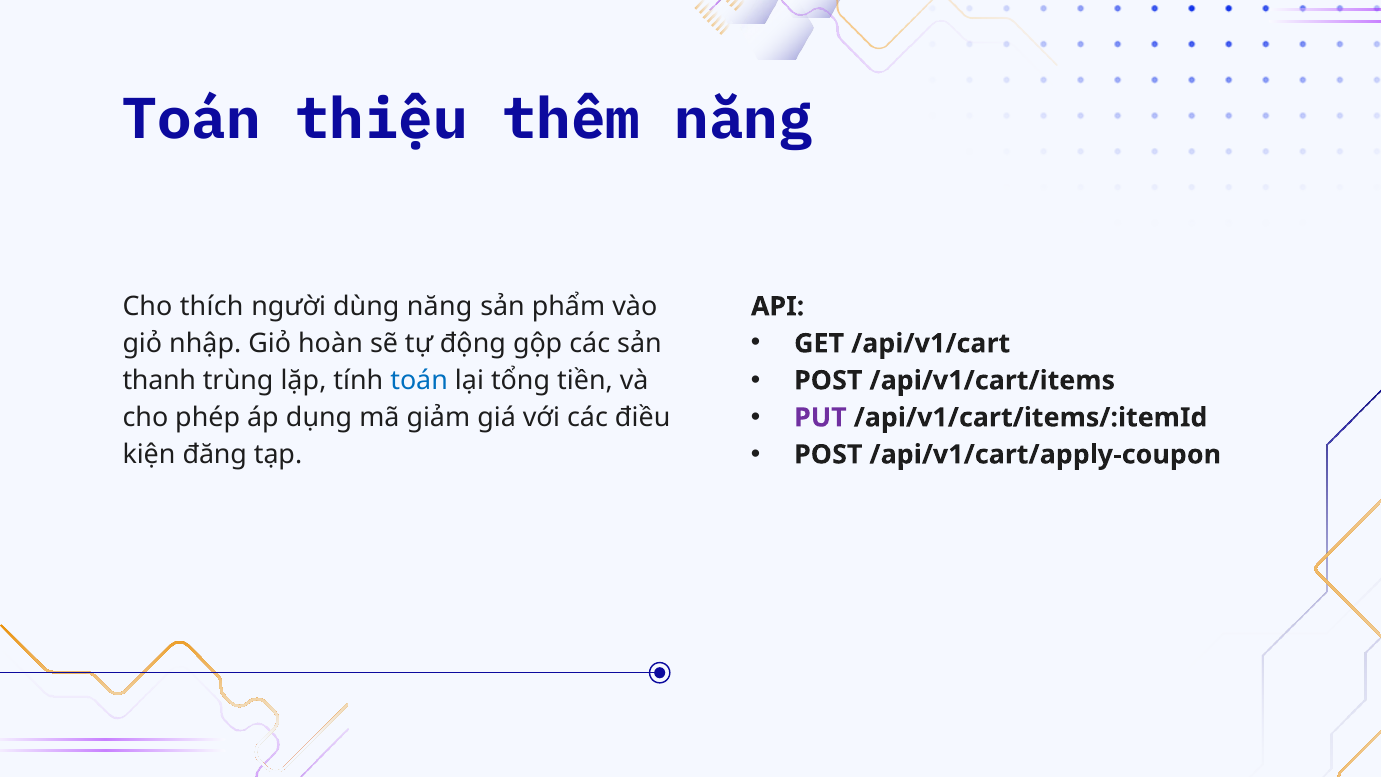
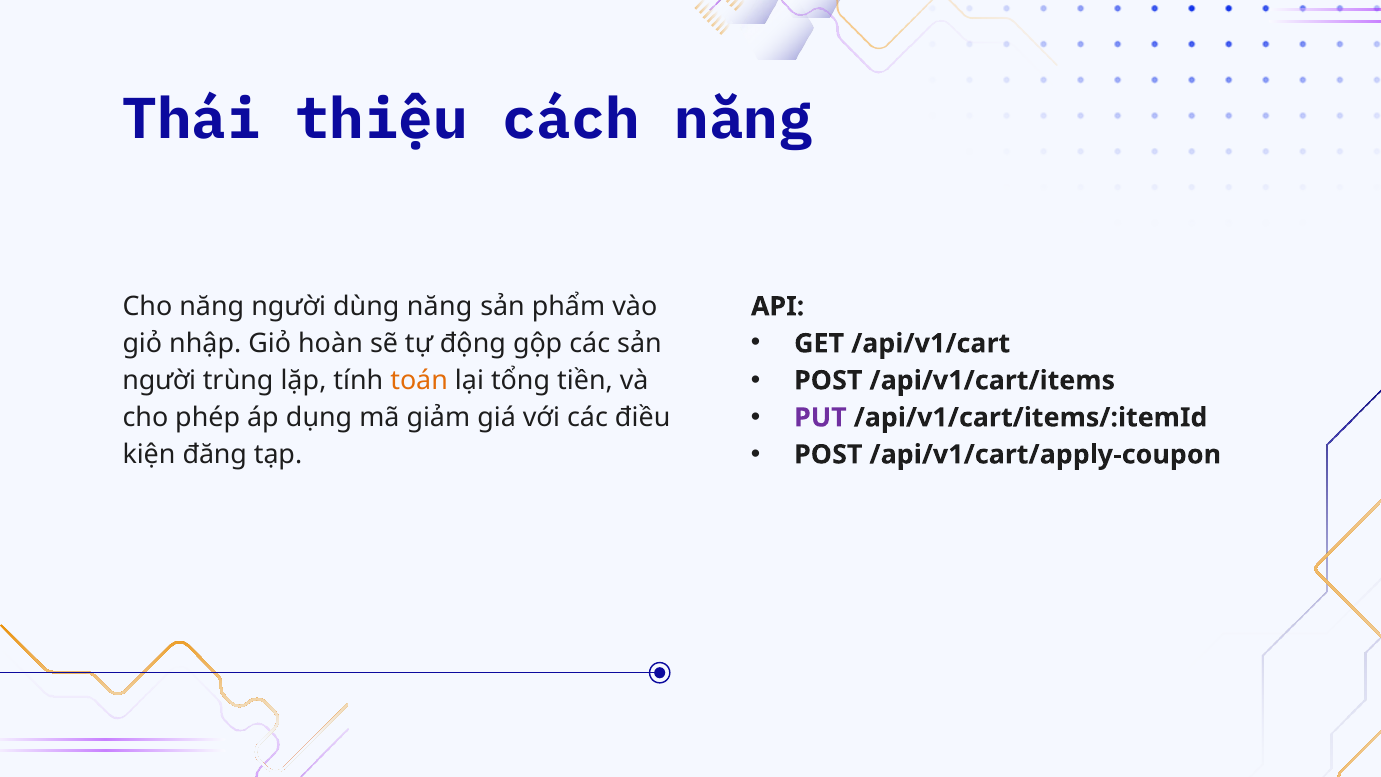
Toán: Toán -> Thái (192, 120)
thêm: thêm -> cách (571, 120)
Cho thích: thích -> năng (212, 306)
thanh: thanh -> người (159, 380)
toán colour: blue -> orange (419, 380)
